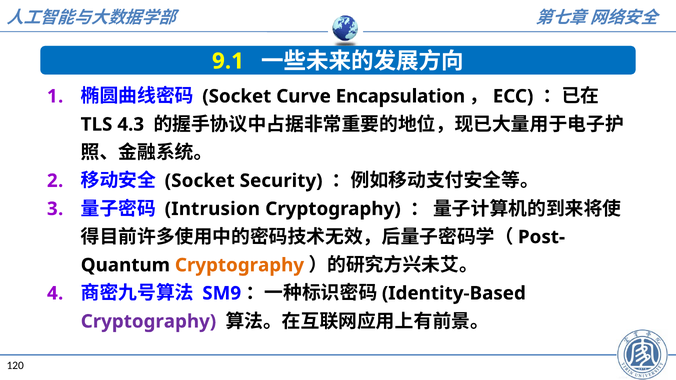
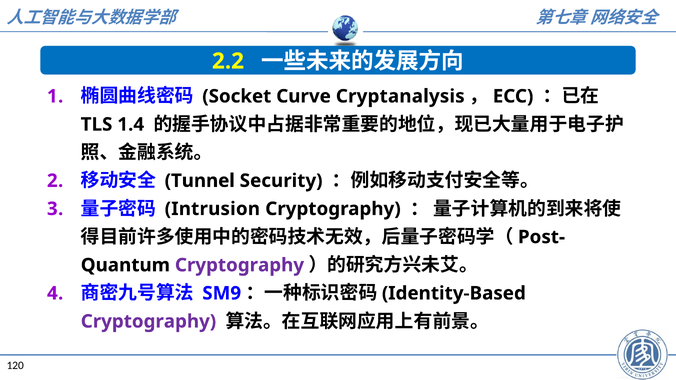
9.1: 9.1 -> 2.2 (228, 61)
Encapsulation: Encapsulation -> Cryptanalysis (400, 96)
4.3: 4.3 -> 1.4 (131, 125)
Socket: Socket -> Tunnel (200, 181)
Cryptography colour: orange -> purple (239, 265)
